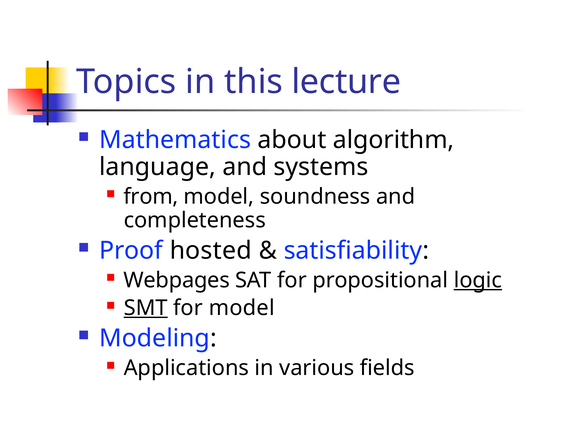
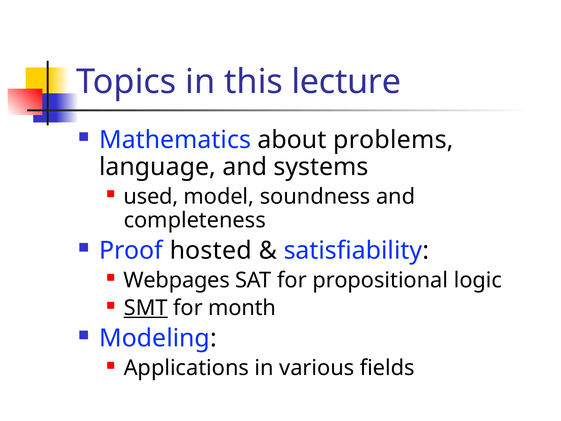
algorithm: algorithm -> problems (393, 140)
from: from -> used (151, 197)
logic underline: present -> none (478, 280)
for model: model -> month (242, 308)
